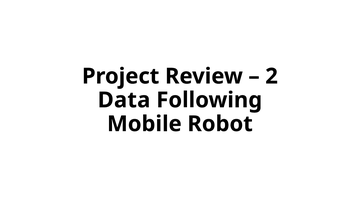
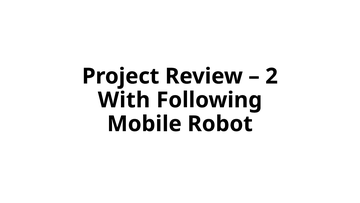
Data: Data -> With (124, 100)
